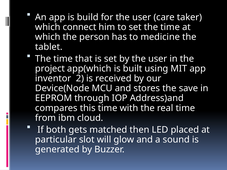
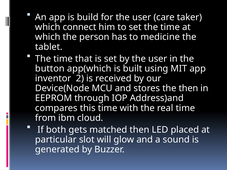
project: project -> button (50, 69)
the save: save -> then (188, 88)
